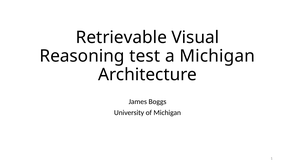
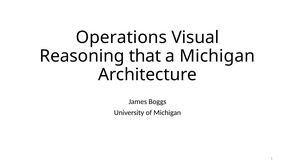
Retrievable: Retrievable -> Operations (121, 37)
test: test -> that (145, 56)
